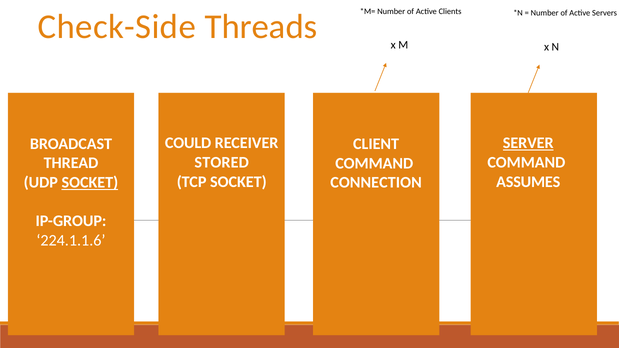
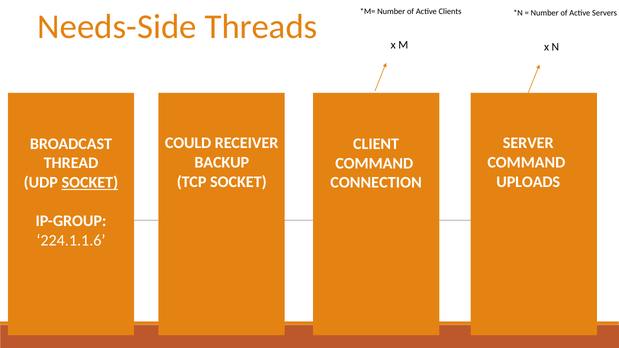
Check-Side: Check-Side -> Needs-Side (117, 27)
SERVER underline: present -> none (528, 143)
STORED: STORED -> BACKUP (222, 163)
ASSUMES: ASSUMES -> UPLOADS (528, 182)
